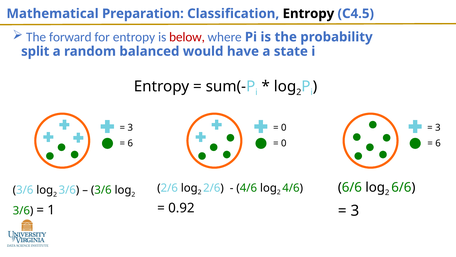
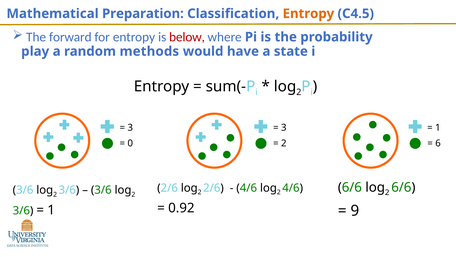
Entropy colour: black -> orange (308, 14)
split: split -> play (35, 51)
balanced: balanced -> methods (149, 51)
0: 0 -> 3 (284, 128)
3: 3 -> 1 (438, 128)
6: 6 -> 0 (130, 143)
0: 0 -> 2 (284, 143)
3: 3 -> 9 (355, 210)
